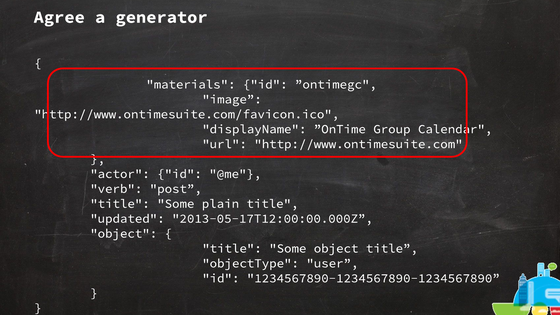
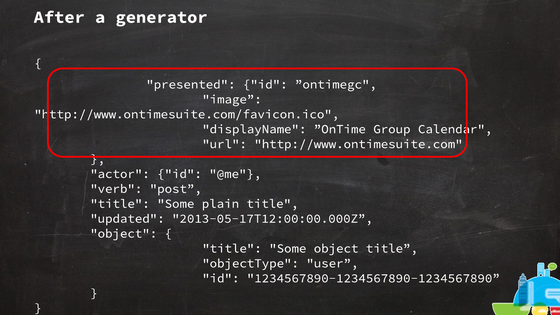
Agree: Agree -> After (59, 17)
materials: materials -> presented (191, 84)
